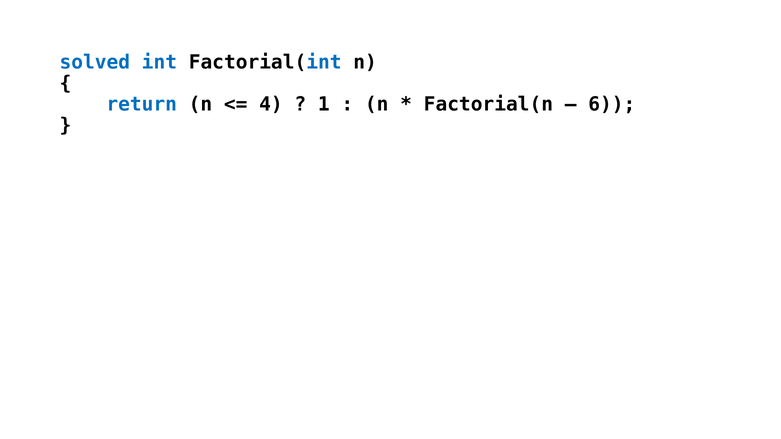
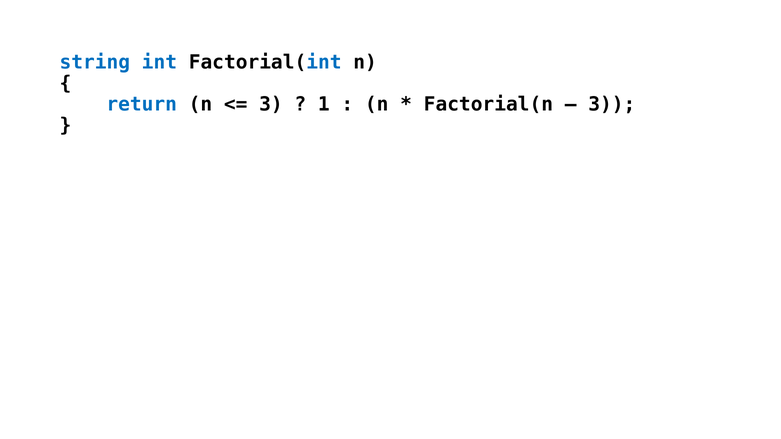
solved: solved -> string (95, 62)
4: 4 -> 3 (271, 105)
6: 6 -> 3 (612, 105)
